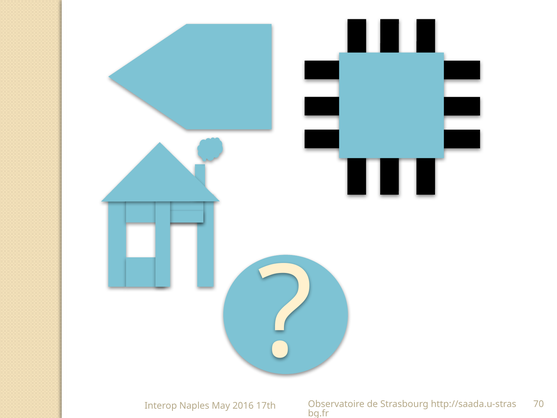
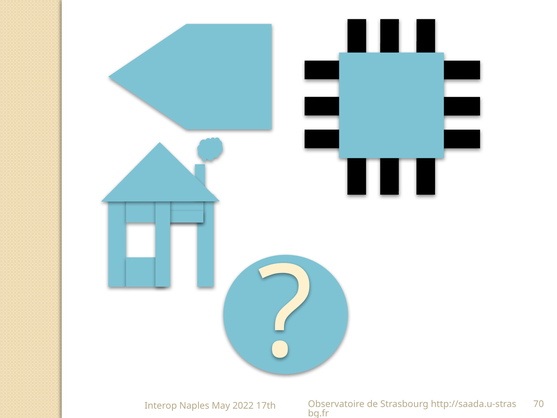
2016: 2016 -> 2022 (243, 405)
